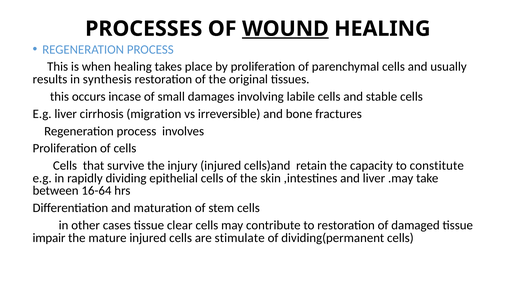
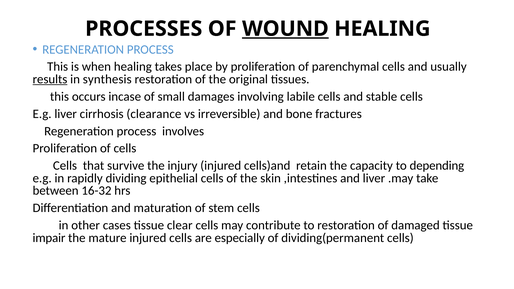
results underline: none -> present (50, 79)
migration: migration -> clearance (154, 114)
constitute: constitute -> depending (437, 166)
16-64: 16-64 -> 16-32 (96, 191)
stimulate: stimulate -> especially (240, 238)
